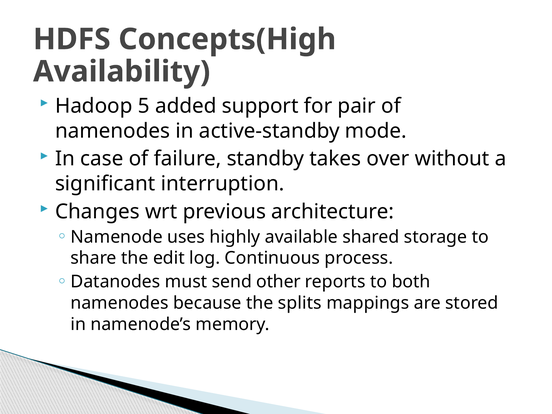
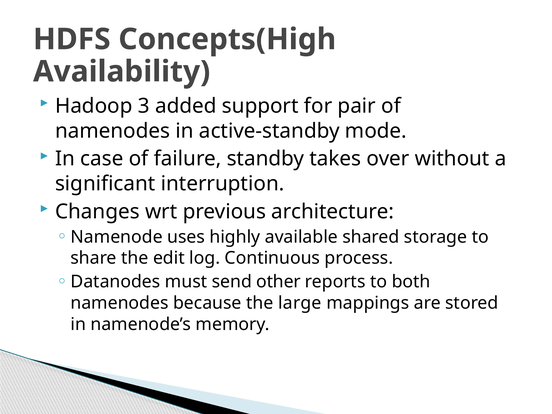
5: 5 -> 3 (144, 106)
splits: splits -> large (300, 303)
